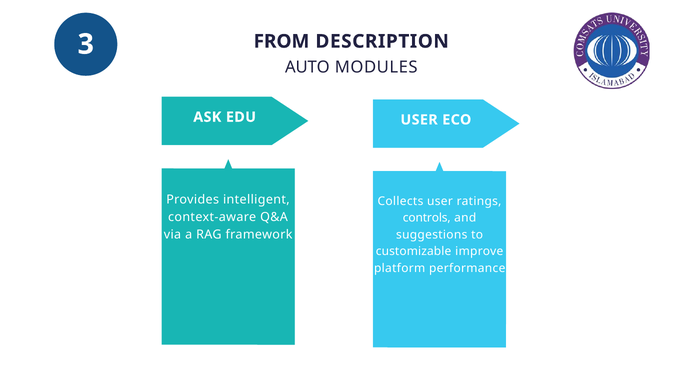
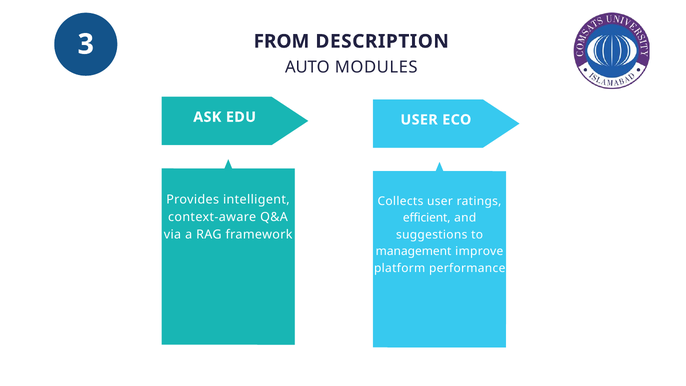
controls: controls -> efficient (427, 218)
customizable: customizable -> management (414, 251)
